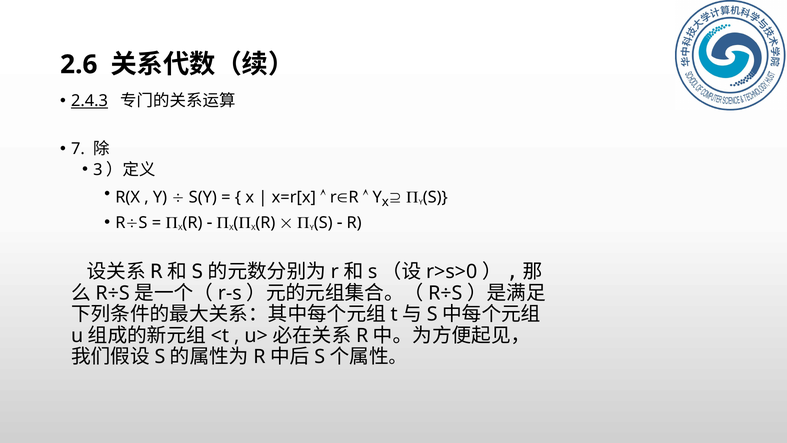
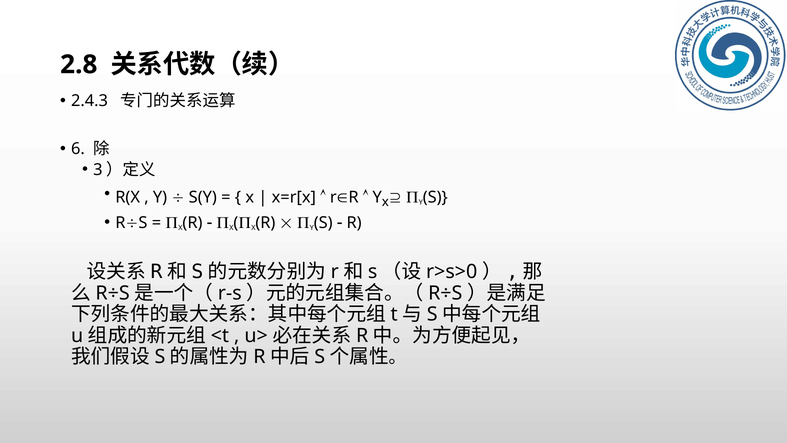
2.6: 2.6 -> 2.8 (79, 64)
2.4.3 underline: present -> none (90, 101)
7: 7 -> 6 (78, 149)
